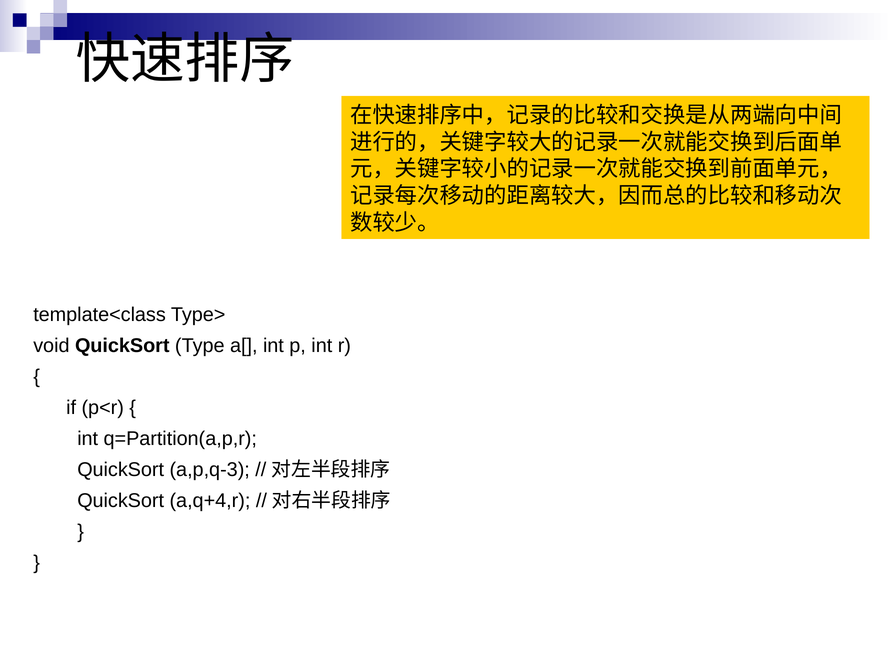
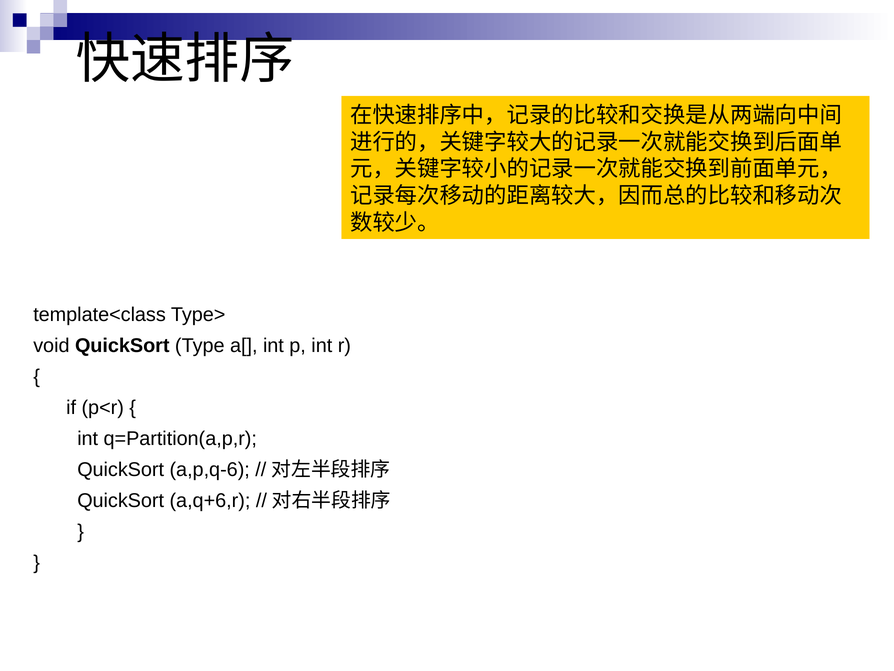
a,p,q-3: a,p,q-3 -> a,p,q-6 (210, 470)
a,q+4,r: a,q+4,r -> a,q+6,r (210, 501)
